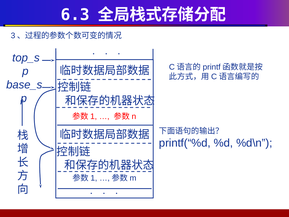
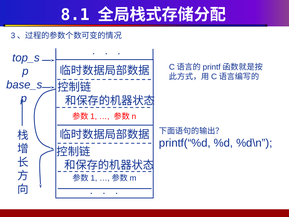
6.3: 6.3 -> 8.1 (75, 15)
